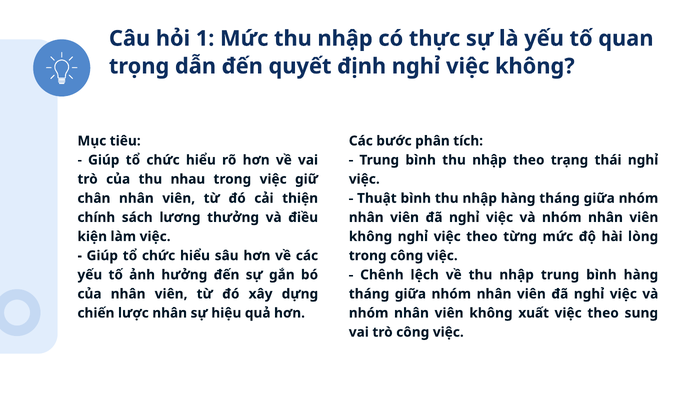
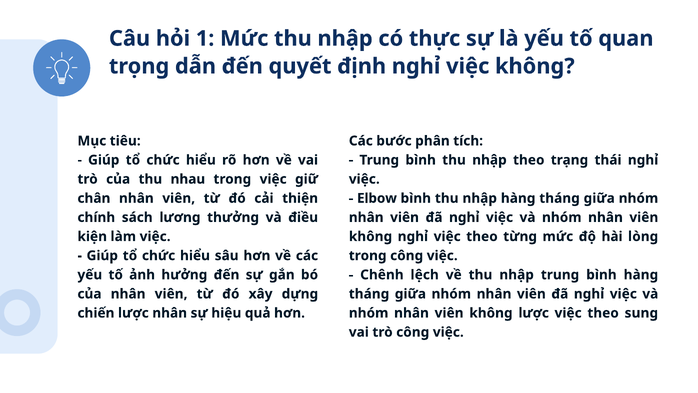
Thuật: Thuật -> Elbow (377, 198)
không xuất: xuất -> lược (534, 313)
